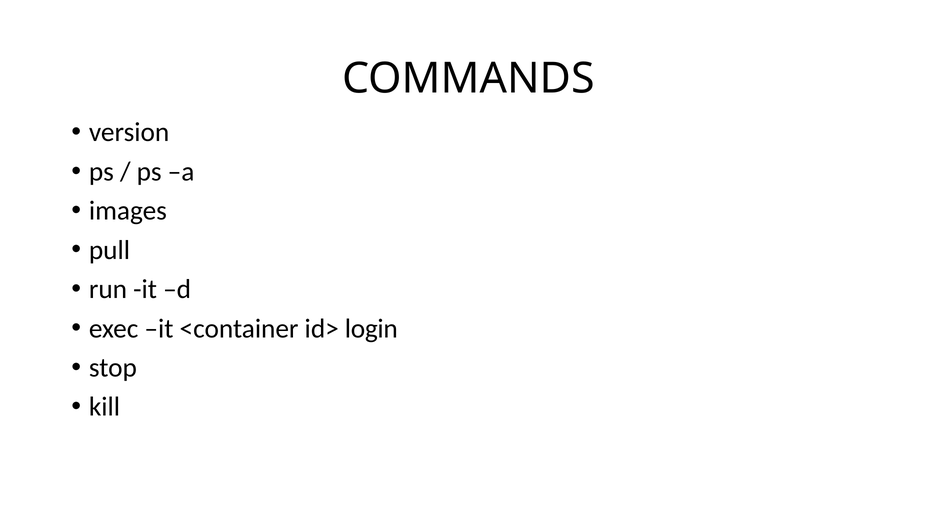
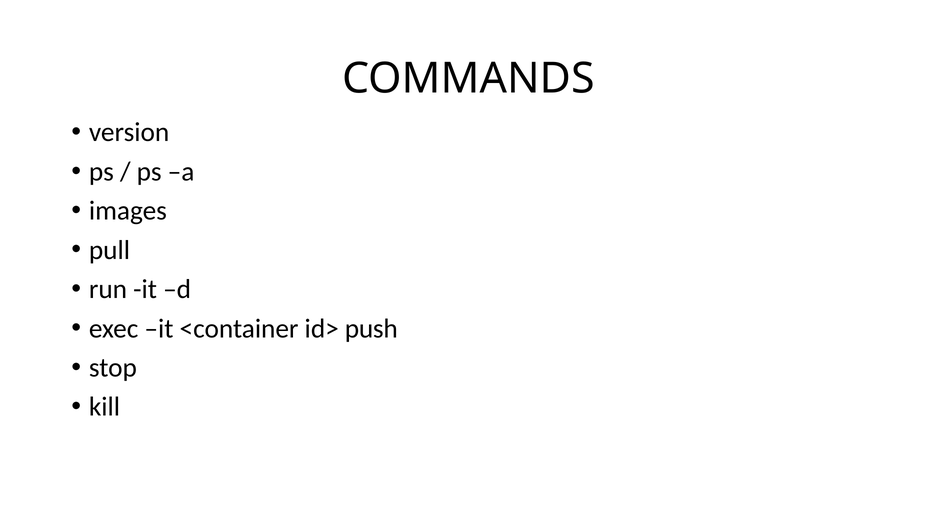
login: login -> push (371, 329)
